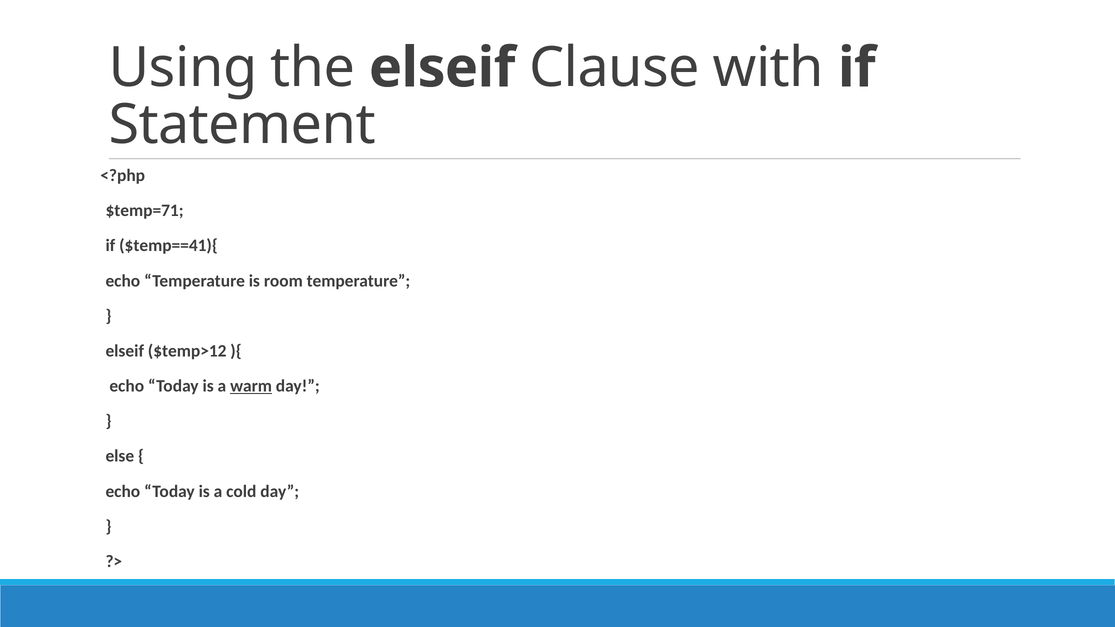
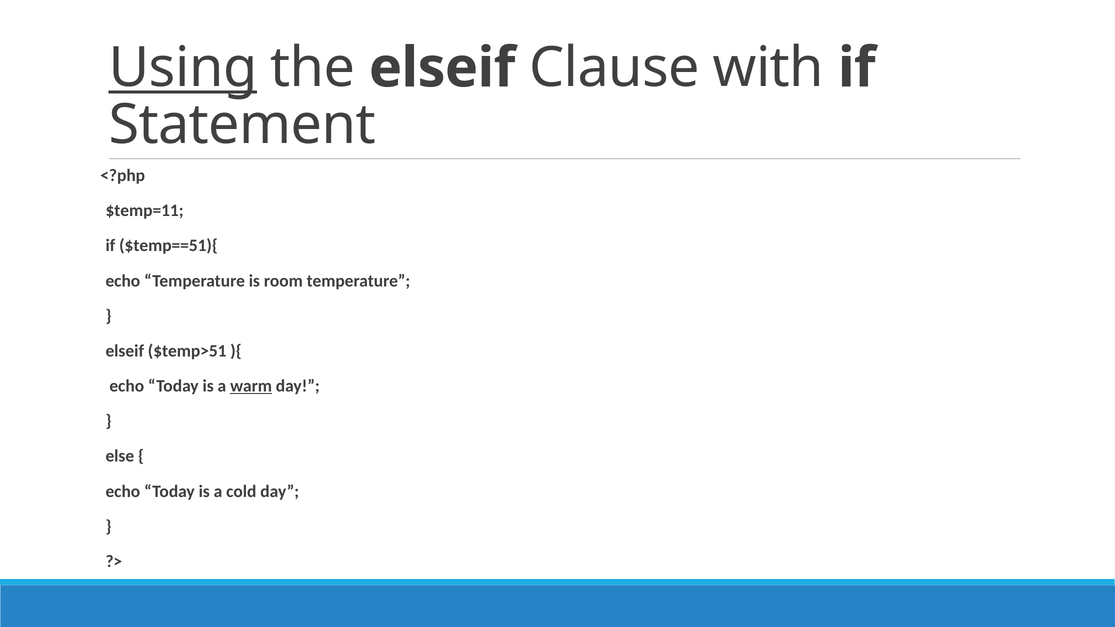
Using underline: none -> present (183, 68)
$temp=71: $temp=71 -> $temp=11 (145, 211)
$temp==41){: $temp==41){ -> $temp==51){ (169, 246)
$temp>12: $temp>12 -> $temp>51 (187, 351)
